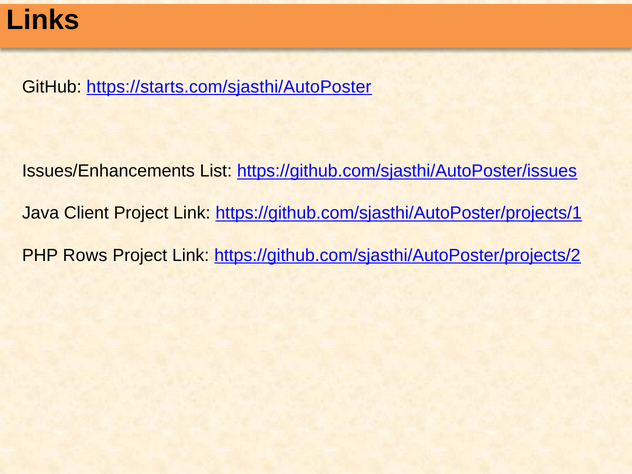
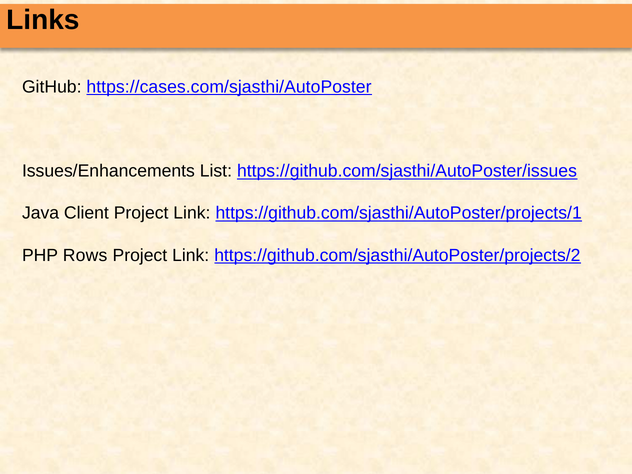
https://starts.com/sjasthi/AutoPoster: https://starts.com/sjasthi/AutoPoster -> https://cases.com/sjasthi/AutoPoster (229, 87)
